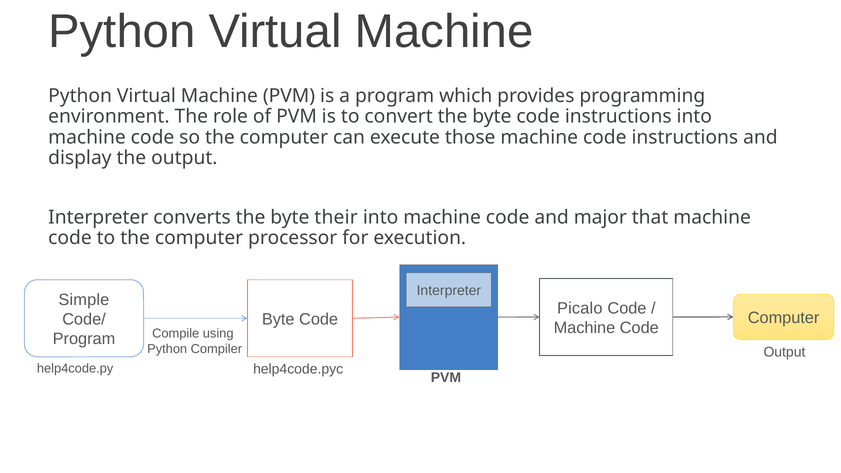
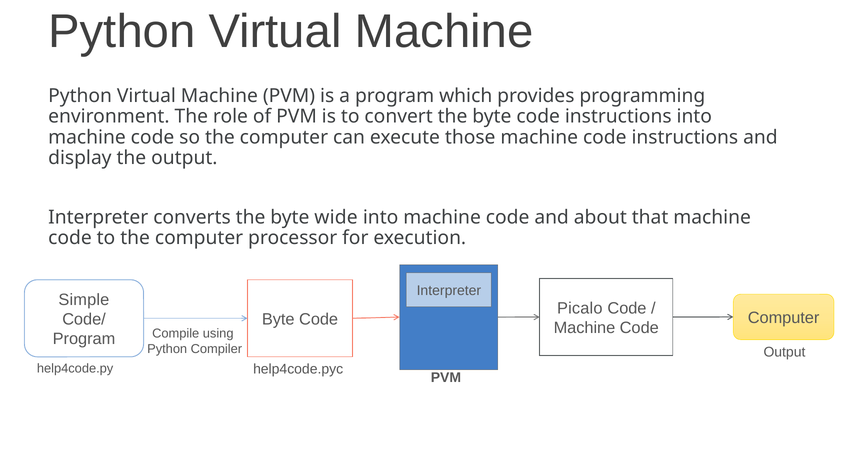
their: their -> wide (336, 217)
major: major -> about (600, 217)
